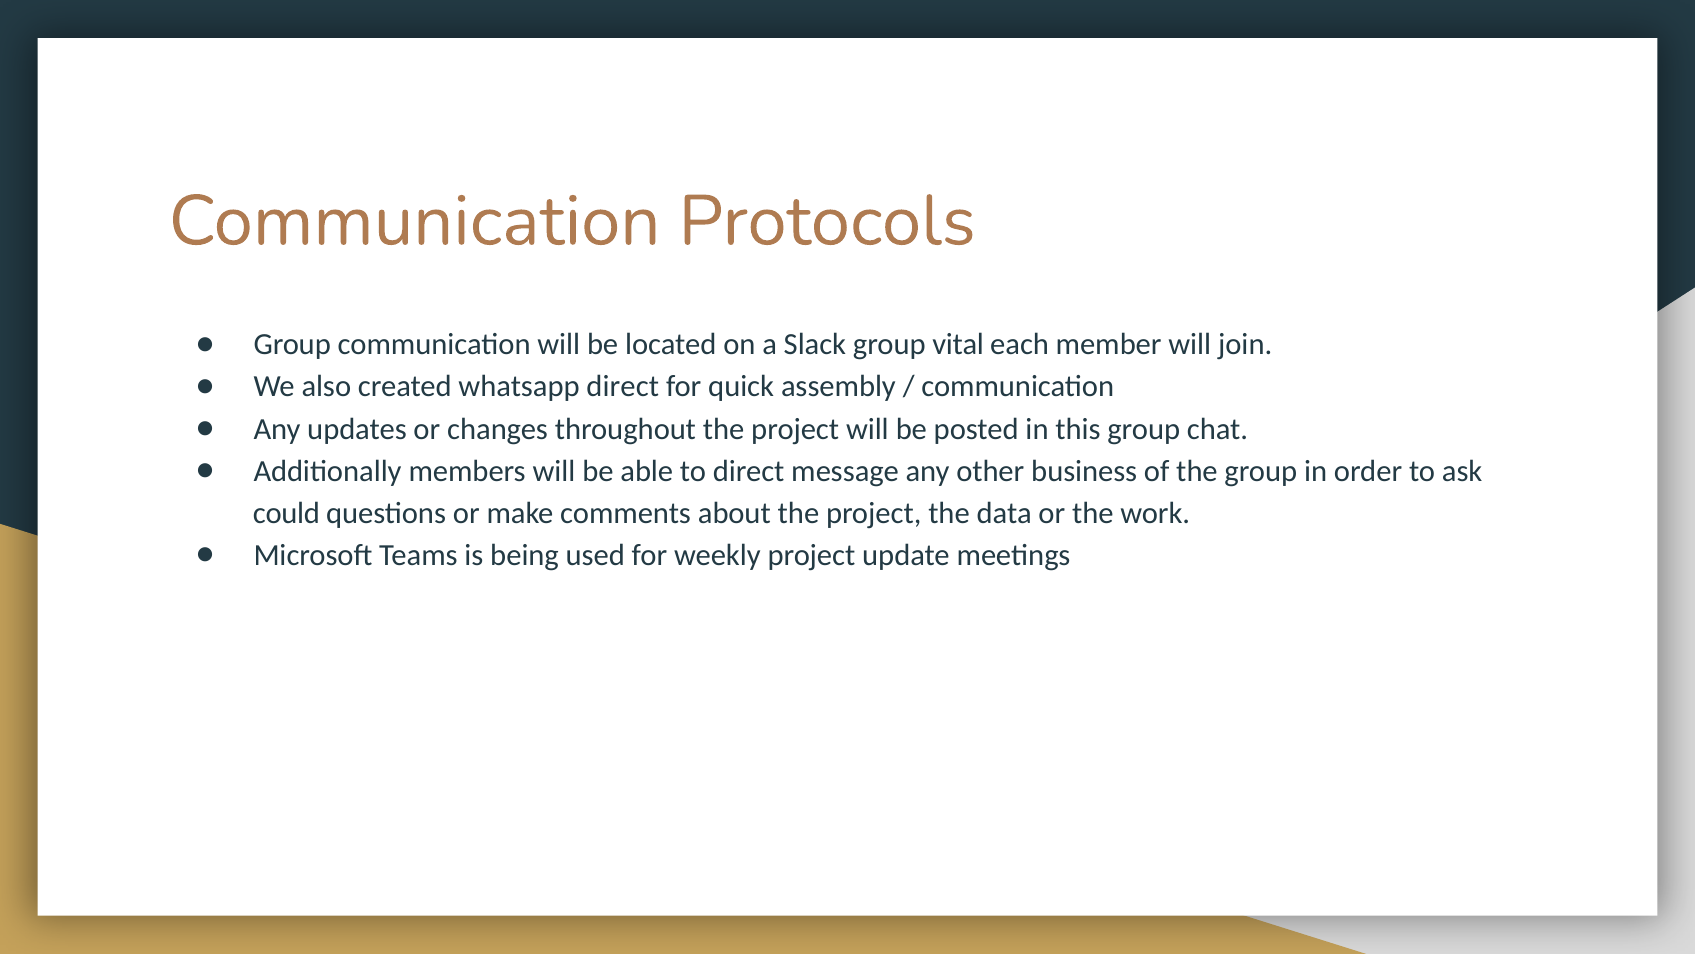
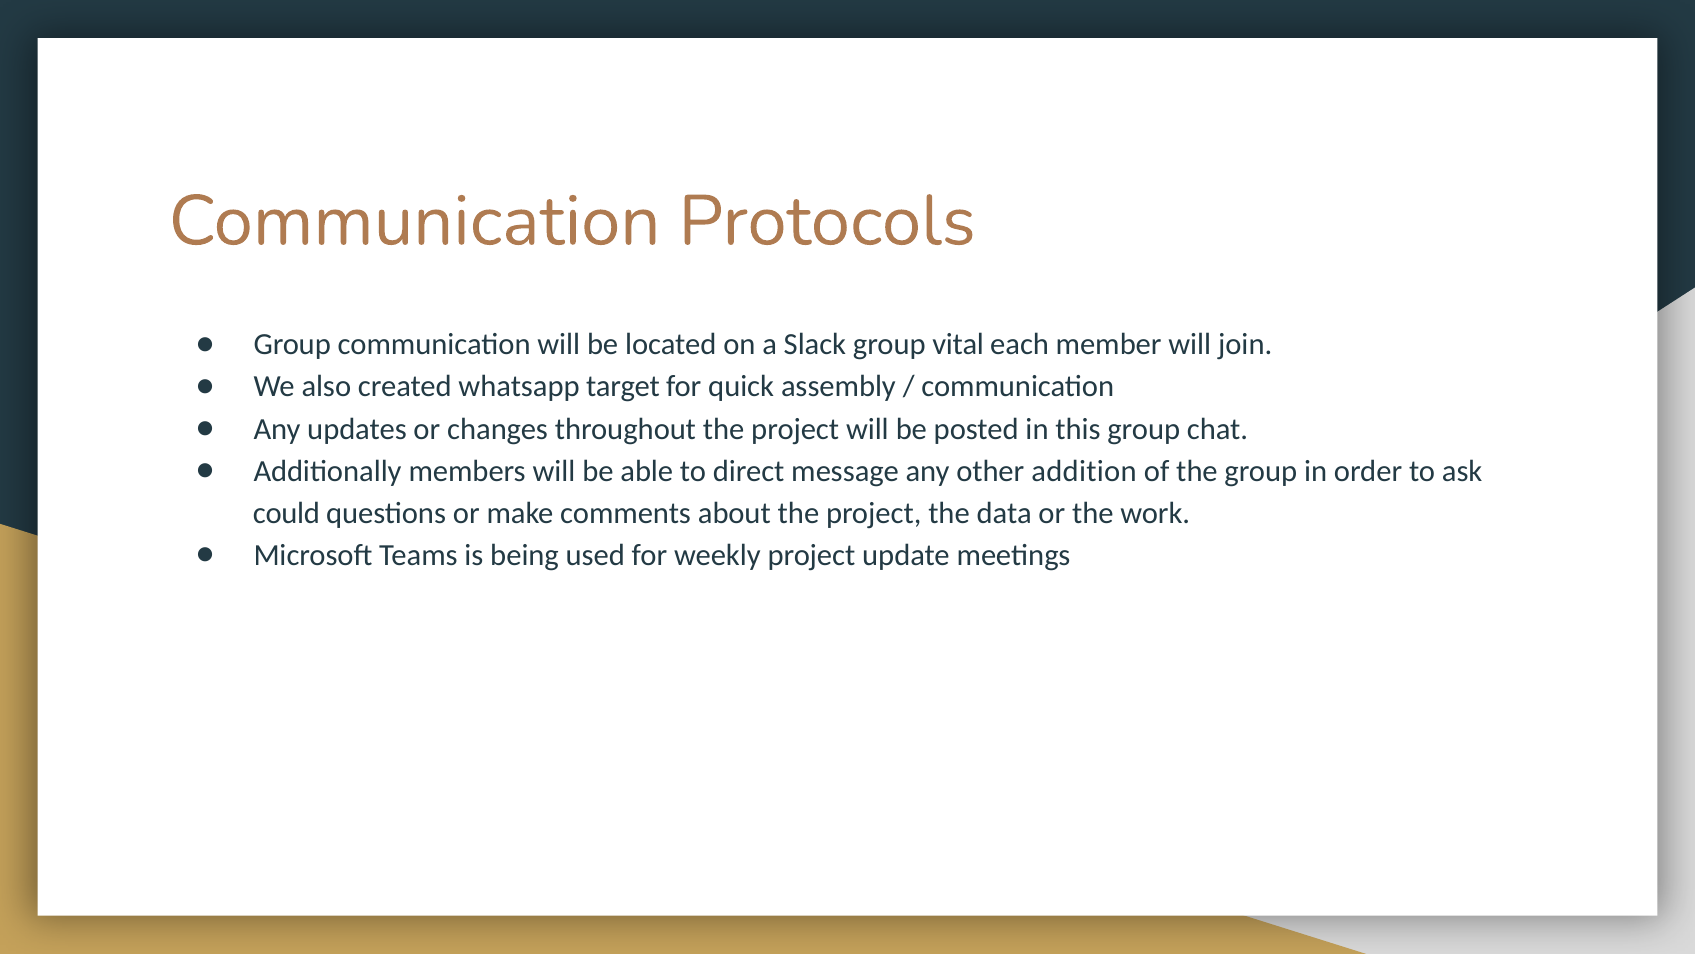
whatsapp direct: direct -> target (623, 387)
business: business -> addition (1084, 471)
